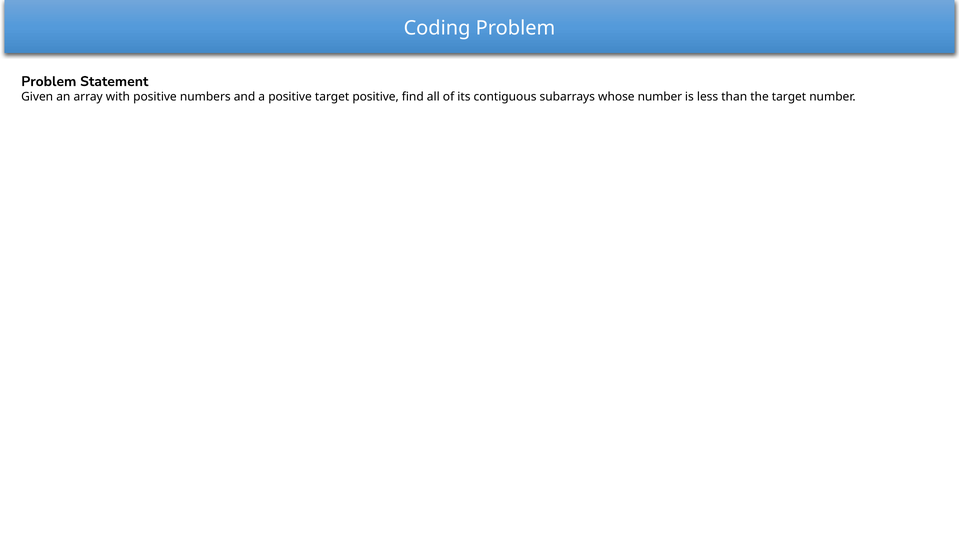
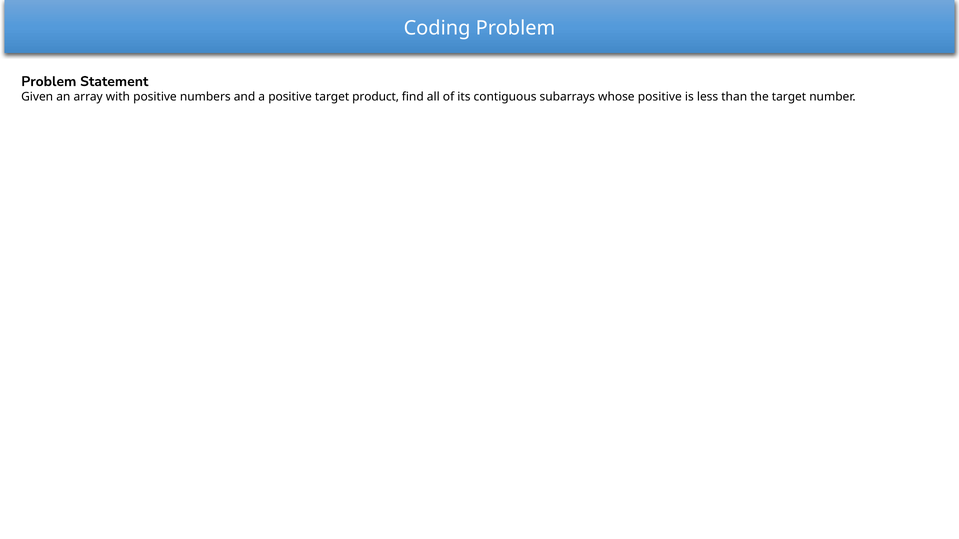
target positive: positive -> product (376, 97)
whose number: number -> positive (660, 97)
